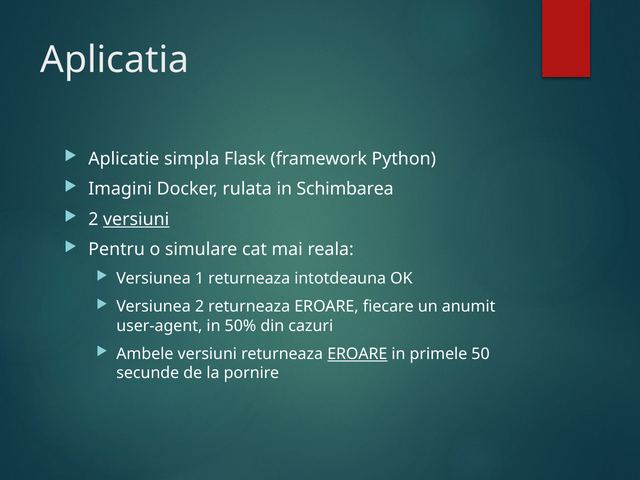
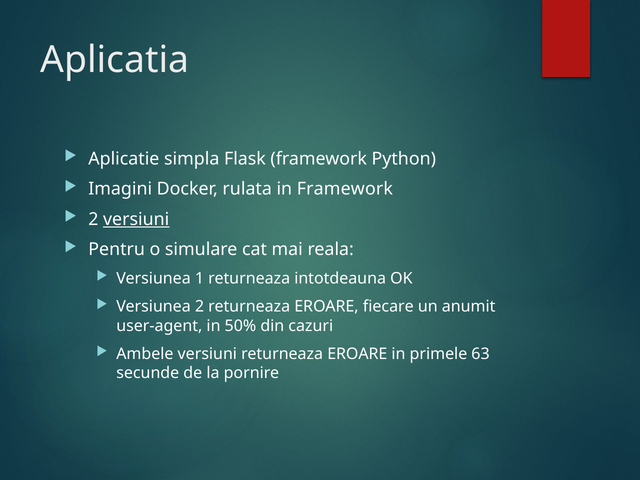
in Schimbarea: Schimbarea -> Framework (345, 189)
EROARE underline: present -> none (357, 354)
50: 50 -> 63 (481, 354)
